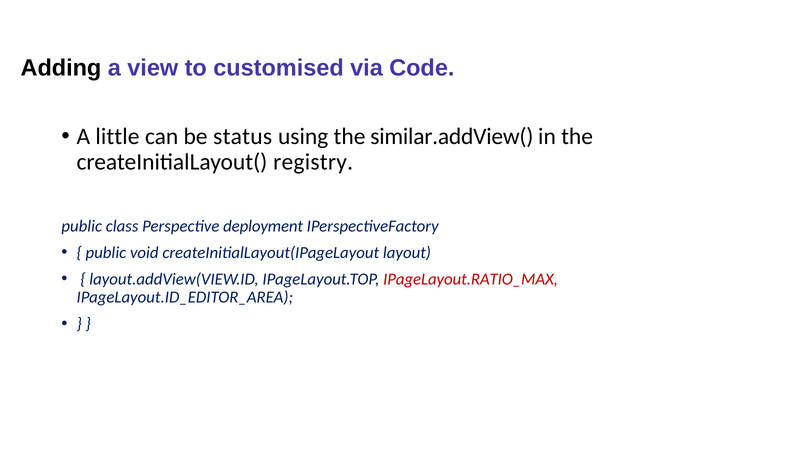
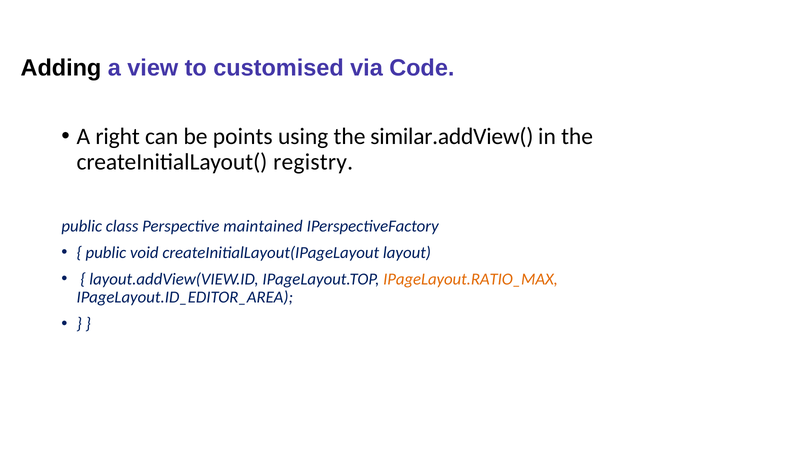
little: little -> right (118, 136)
status: status -> points (243, 136)
deployment: deployment -> maintained (263, 226)
IPageLayout.RATIO_MAX colour: red -> orange (471, 279)
